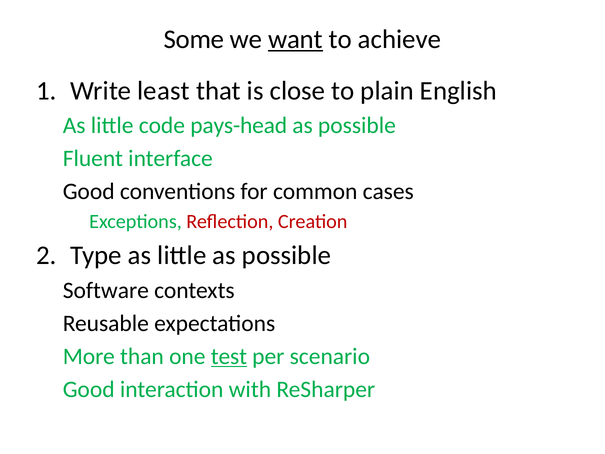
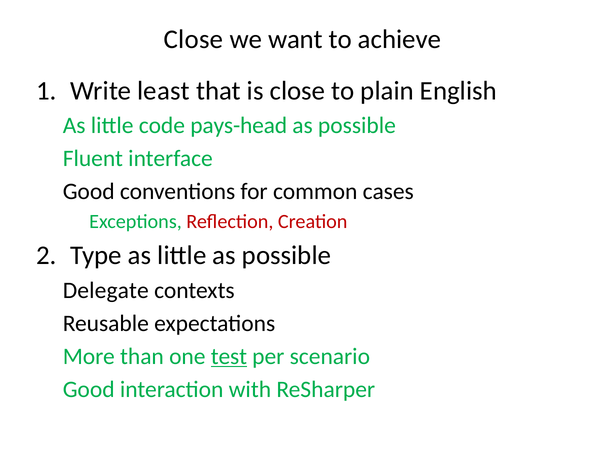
Some: Some -> Close (194, 39)
want underline: present -> none (295, 39)
Software: Software -> Delegate (106, 290)
